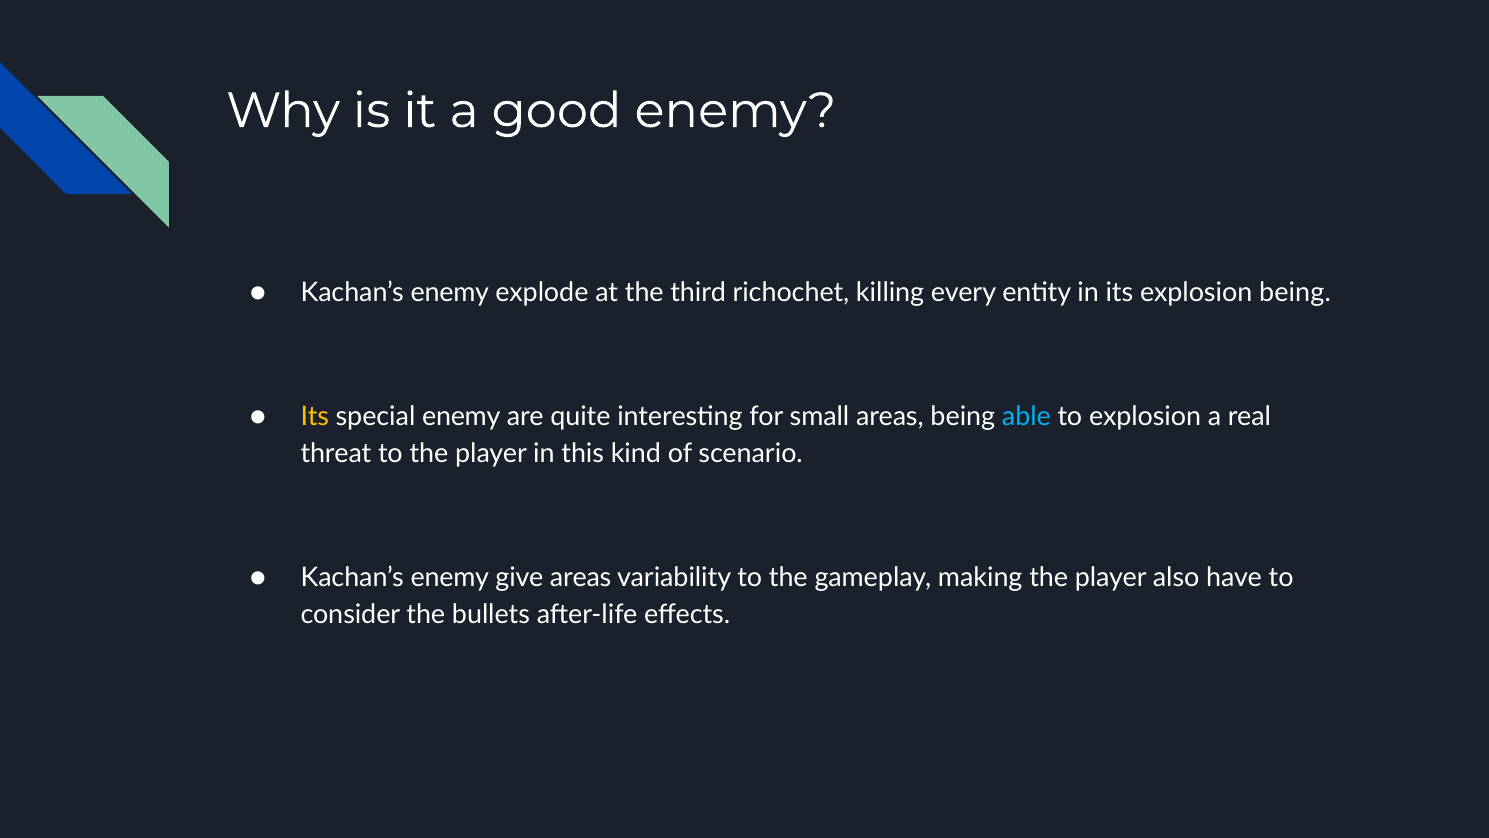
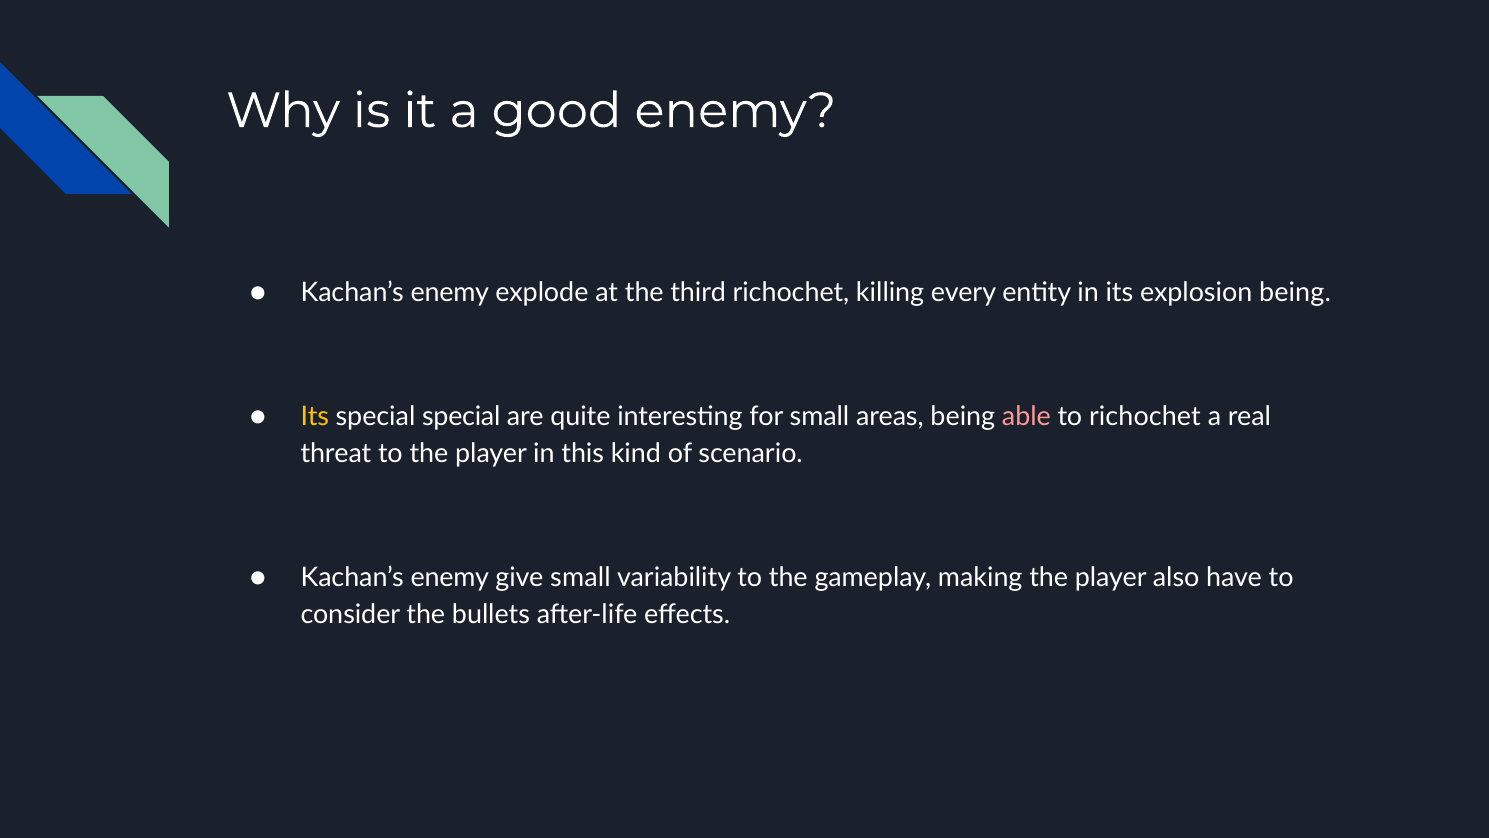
special enemy: enemy -> special (461, 416)
able colour: light blue -> pink (1026, 416)
to explosion: explosion -> richochet (1145, 416)
give areas: areas -> small (580, 577)
